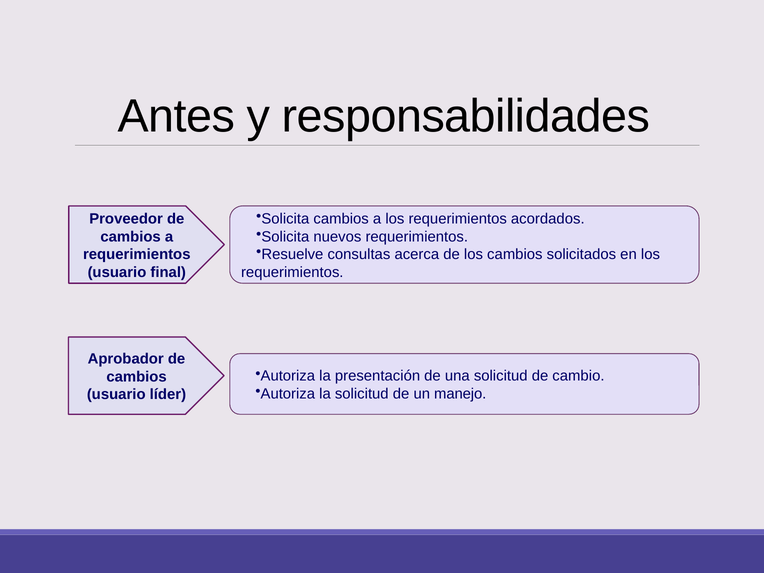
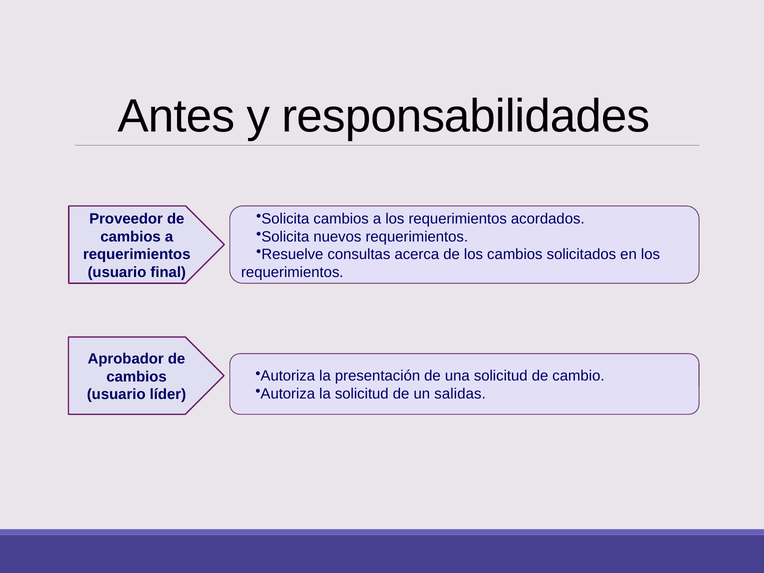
manejo: manejo -> salidas (460, 394)
